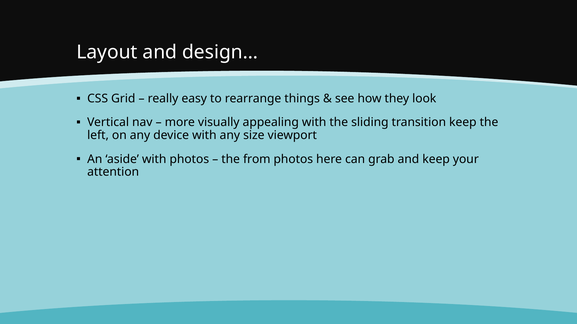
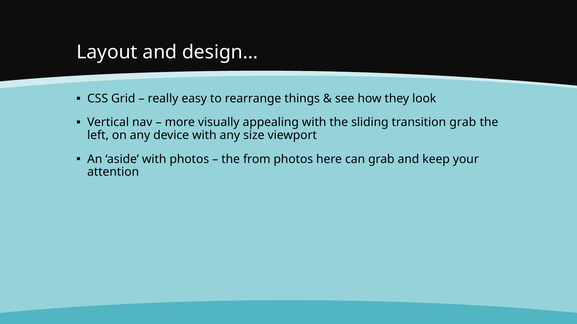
transition keep: keep -> grab (463, 123)
